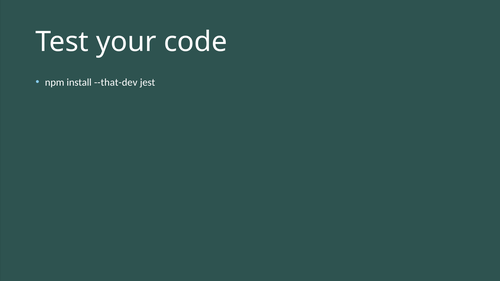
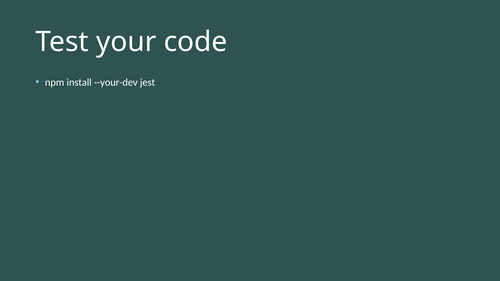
--that-dev: --that-dev -> --your-dev (116, 82)
